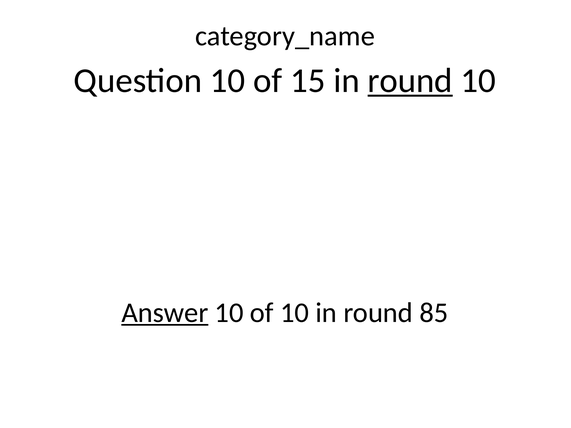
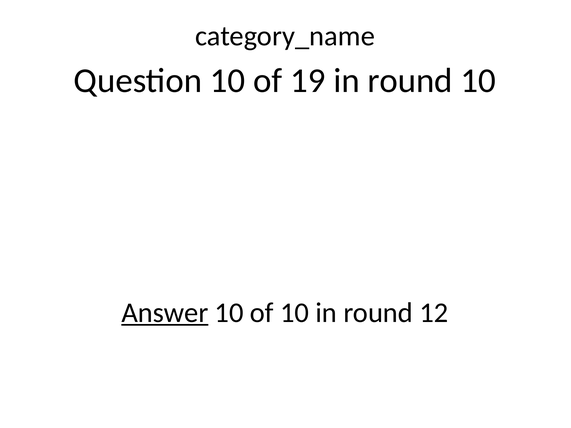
15: 15 -> 19 (308, 81)
round underline: present -> none (410, 81)
85: 85 -> 12 (434, 313)
